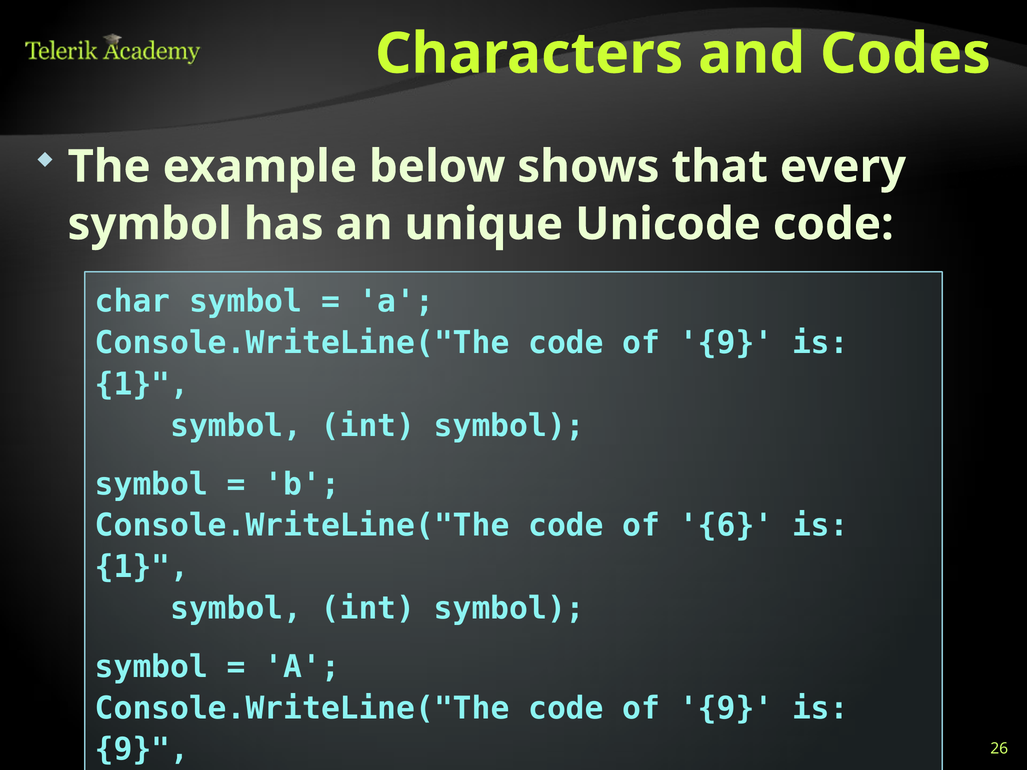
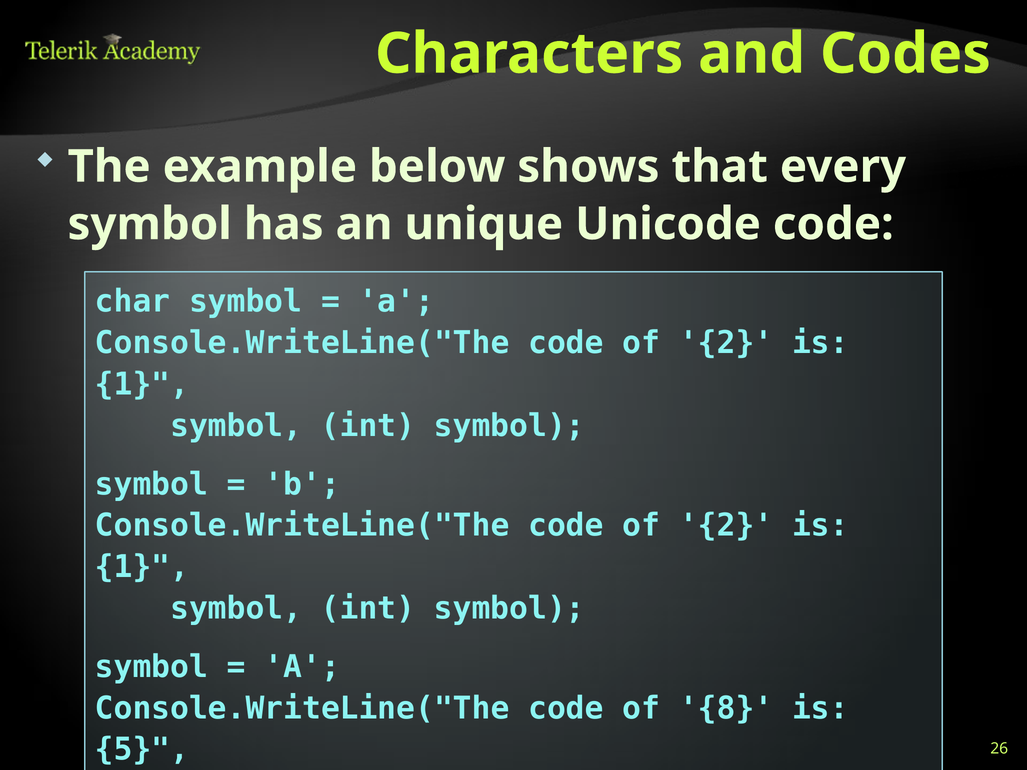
9: 9 -> 2 (726, 343)
6: 6 -> 2 (726, 526)
9: 9 -> 8 (726, 708)
9: 9 -> 5 (142, 750)
